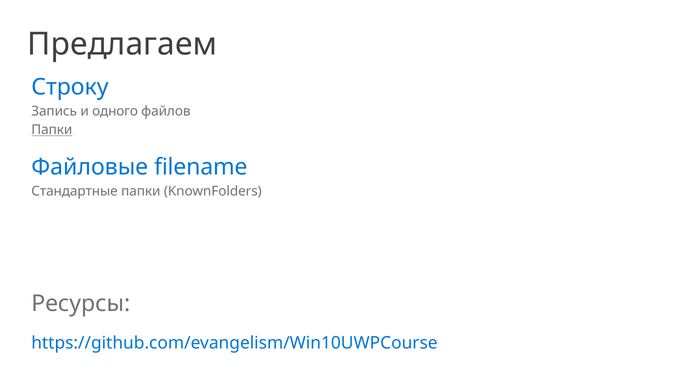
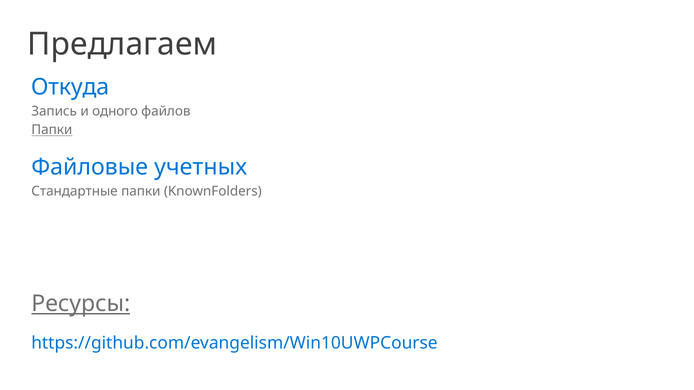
Строку: Строку -> Откуда (70, 87)
filename: filename -> учетных (201, 167)
Ресурсы underline: none -> present (81, 304)
